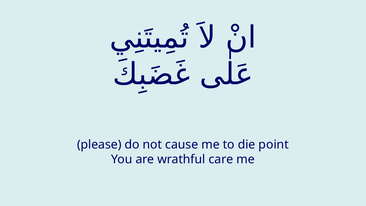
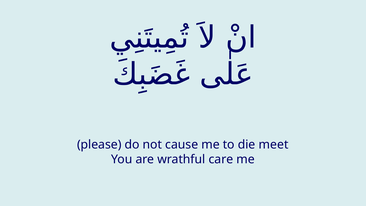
point: point -> meet (274, 145)
